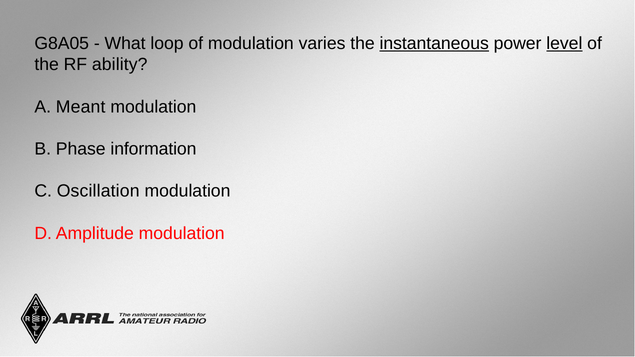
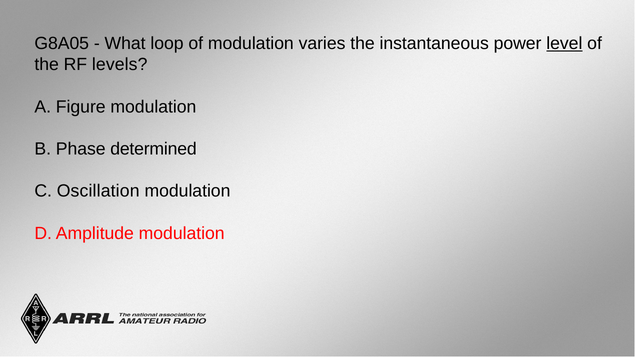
instantaneous underline: present -> none (434, 43)
ability: ability -> levels (120, 65)
Meant: Meant -> Figure (81, 107)
information: information -> determined (153, 149)
